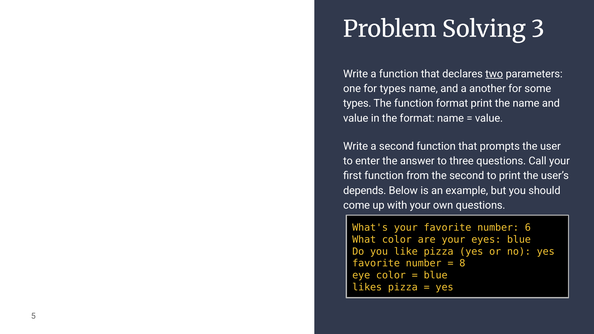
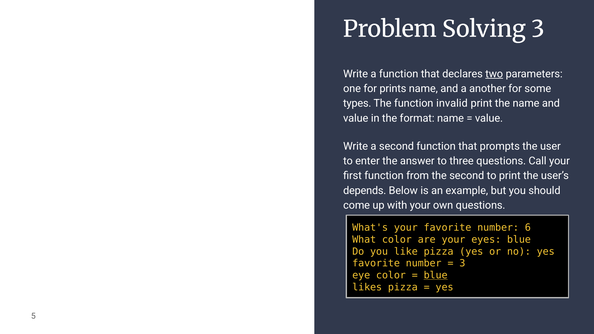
for types: types -> prints (393, 89)
function format: format -> invalid (452, 103)
8: 8 -> 3 (462, 263)
blue underline: none -> present (436, 275)
